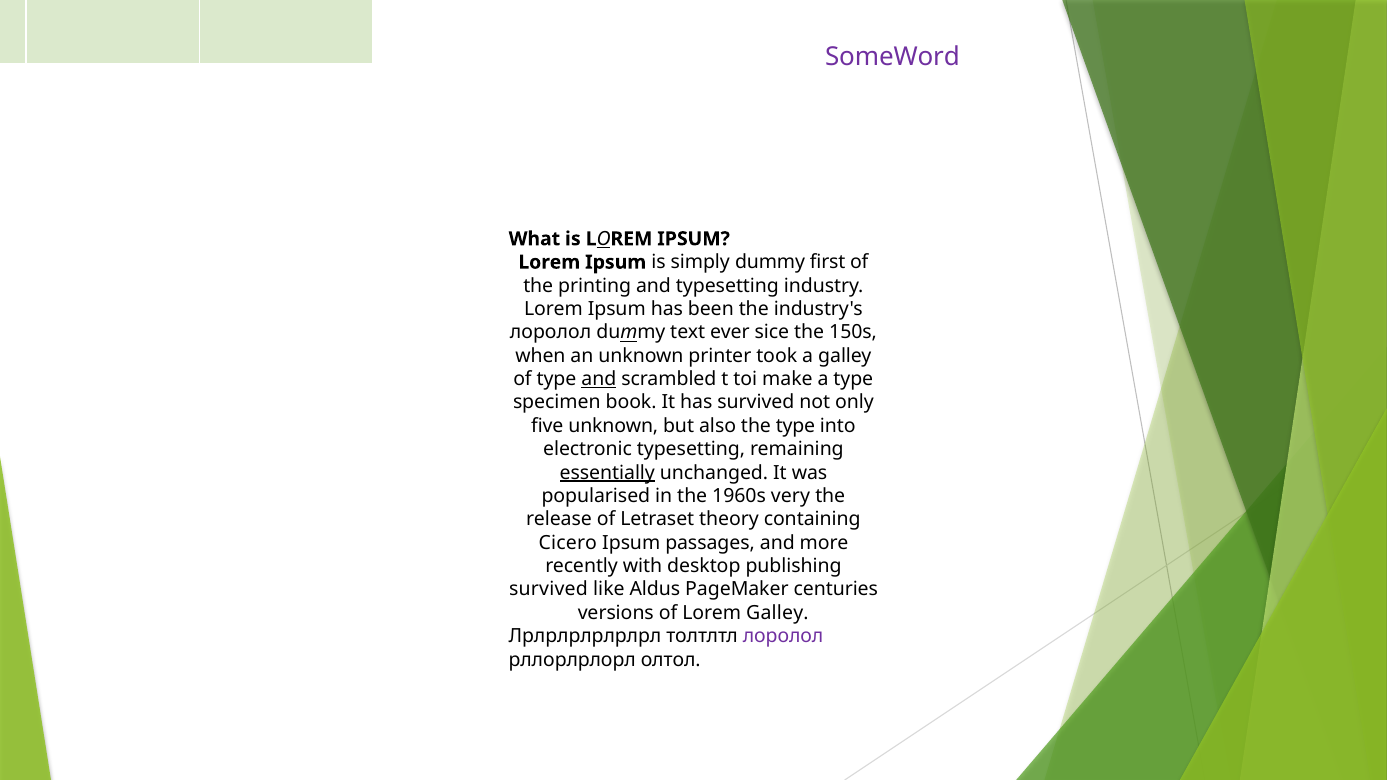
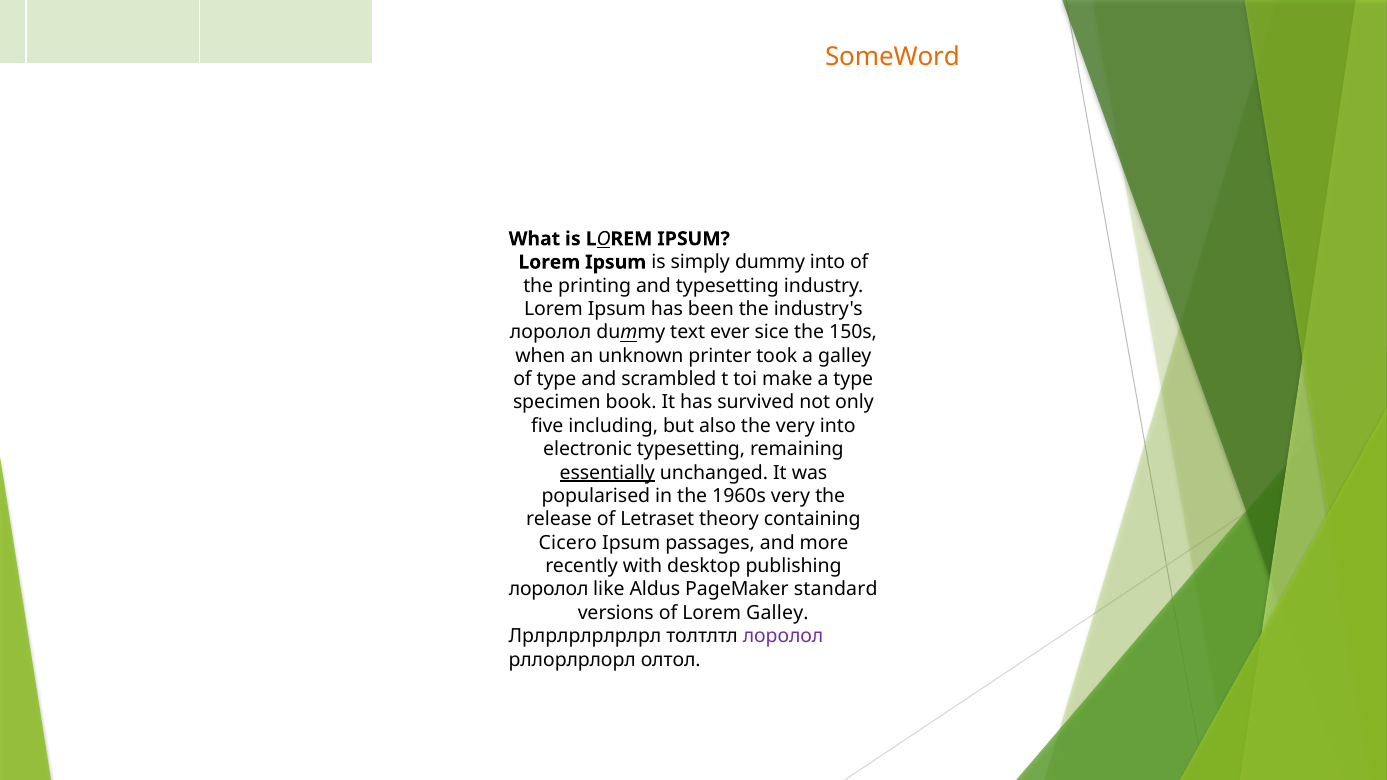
SomeWord colour: purple -> orange (892, 57)
dummy first: first -> into (828, 262)
and underline: present -> none (599, 379)
five unknown: unknown -> including (613, 426)
the type: type -> very (795, 426)
survived: survived -> лоролол (549, 590)
centuries: centuries -> standard (836, 590)
